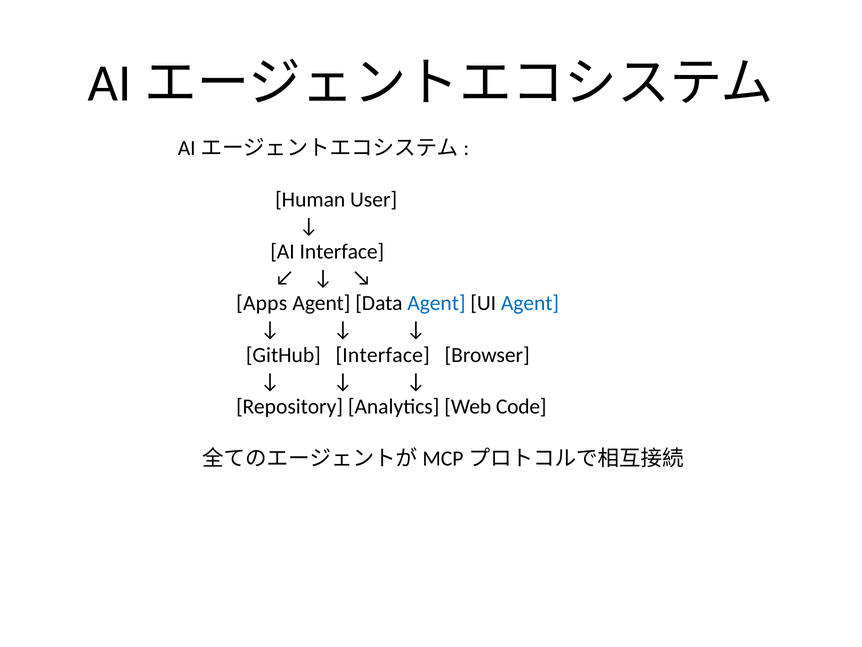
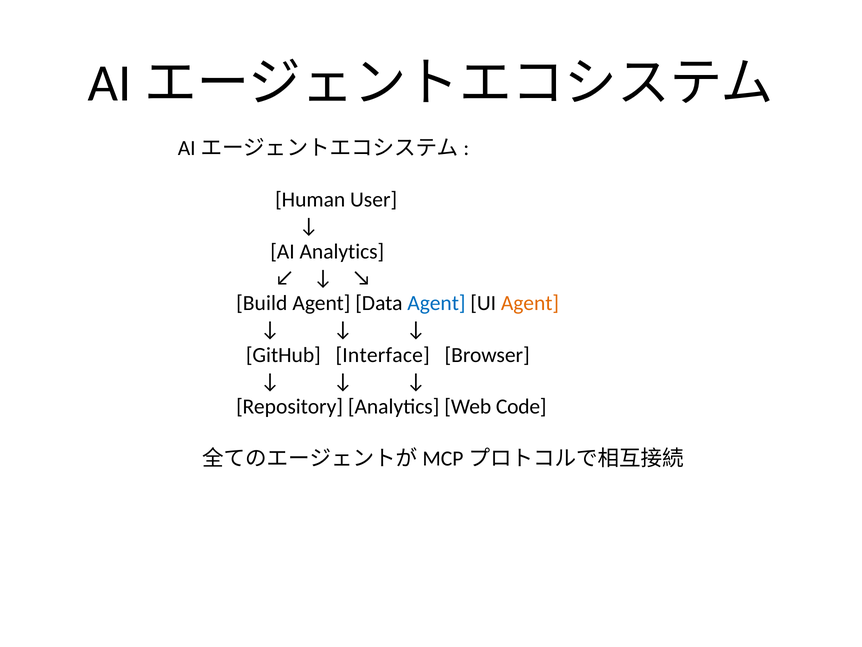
AI Interface: Interface -> Analytics (342, 251)
Apps: Apps -> Build (262, 303)
Agent colour: blue -> orange (530, 303)
